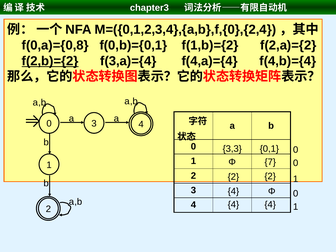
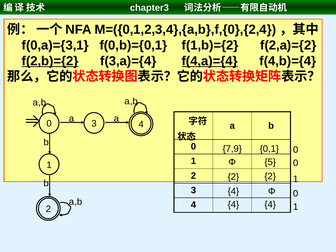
f(0,a)={0,8: f(0,a)={0,8 -> f(0,a)={3,1 (55, 45)
f(4,a)={4 underline: none -> present (210, 61)
3,3: 3,3 -> 7,9 (232, 149)
7: 7 -> 5 (270, 162)
